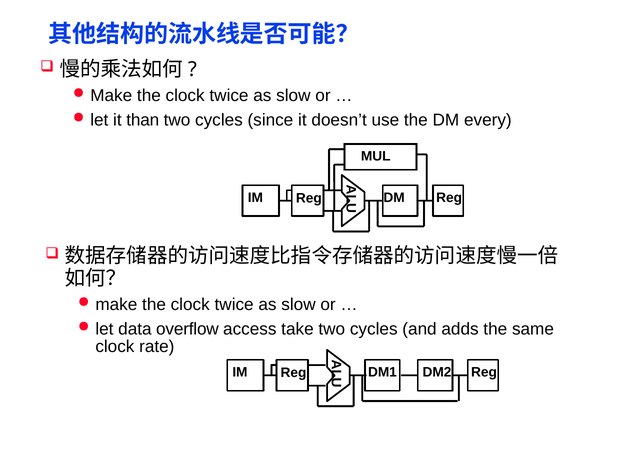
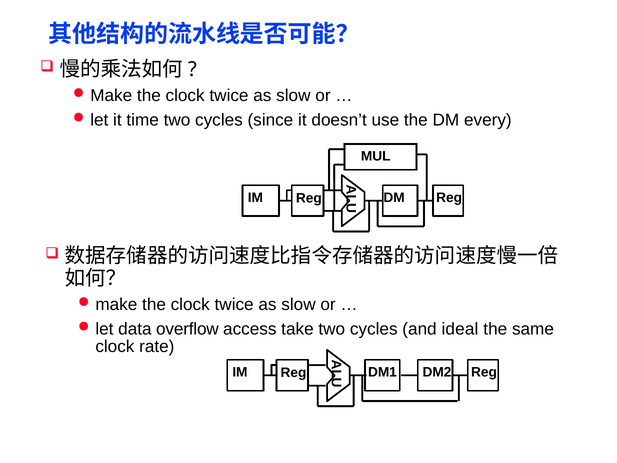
than: than -> time (143, 120)
adds: adds -> ideal (460, 329)
